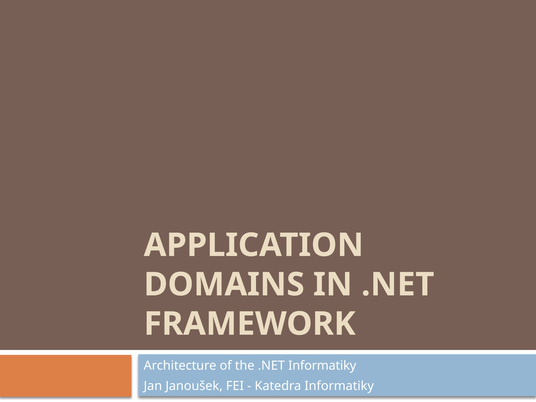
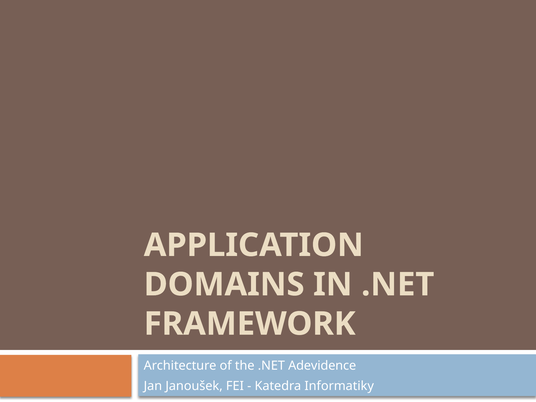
.NET Informatiky: Informatiky -> Adevidence (322, 366)
